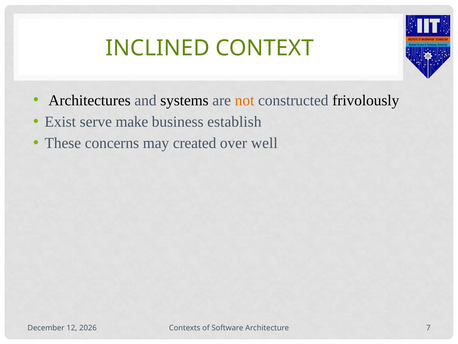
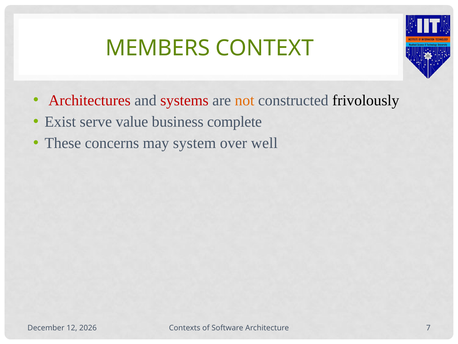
INCLINED: INCLINED -> MEMBERS (158, 48)
Architectures colour: black -> red (90, 100)
systems colour: black -> red (184, 100)
make: make -> value (132, 122)
establish: establish -> complete (235, 122)
created: created -> system (194, 143)
